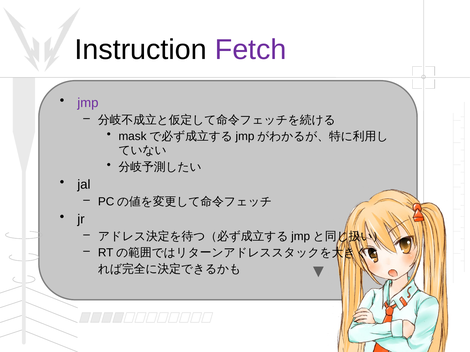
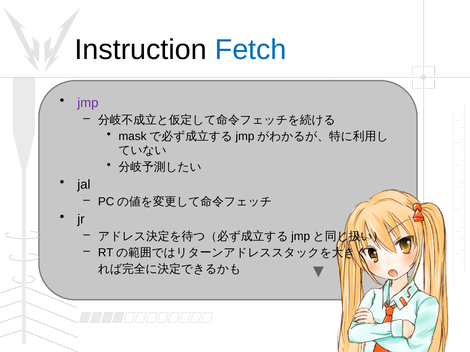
Fetch colour: purple -> blue (251, 50)
